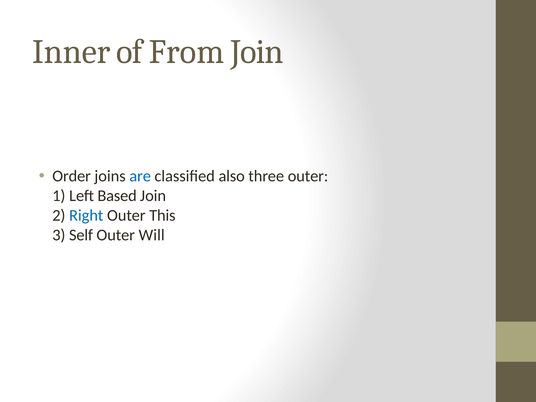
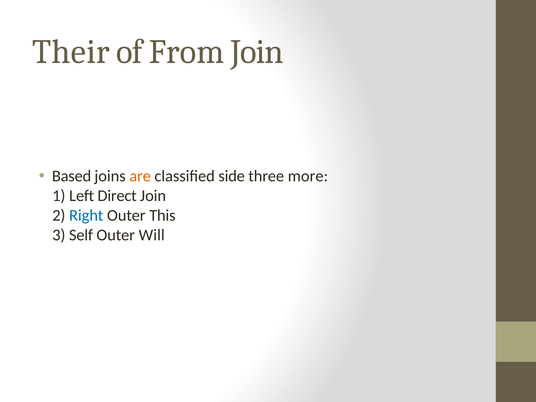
Inner: Inner -> Their (71, 52)
Order: Order -> Based (72, 176)
are colour: blue -> orange (140, 176)
also: also -> side (232, 176)
three outer: outer -> more (308, 176)
Based: Based -> Direct (117, 196)
